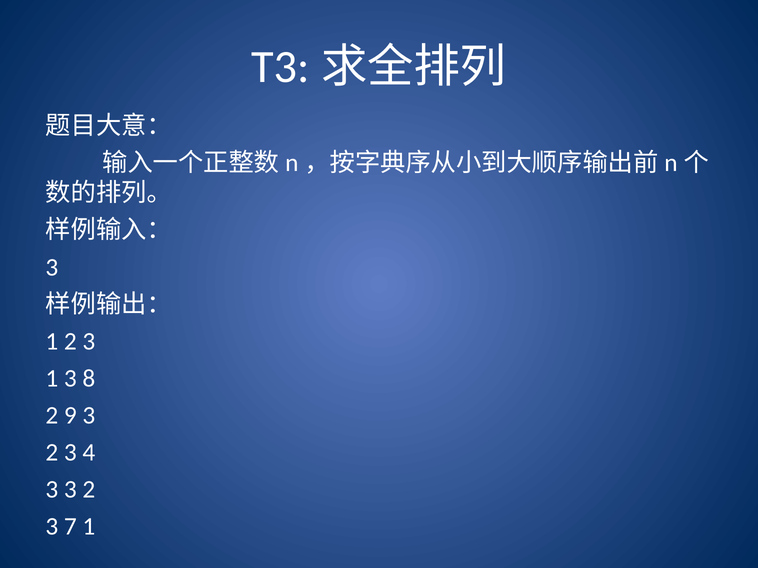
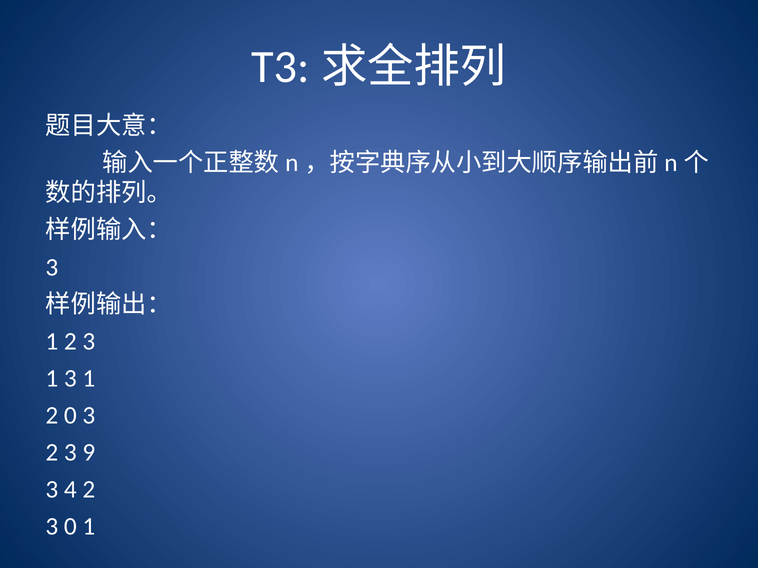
1 3 8: 8 -> 1 (89, 379)
2 9: 9 -> 0 (70, 416)
4: 4 -> 9 (89, 453)
3 3: 3 -> 4 (70, 490)
3 7: 7 -> 0 (70, 527)
